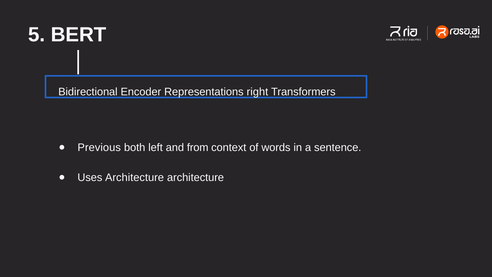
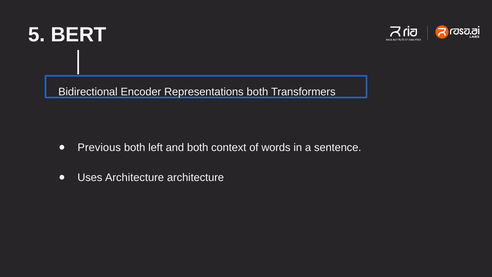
Representations right: right -> both (257, 92)
and from: from -> both (198, 147)
